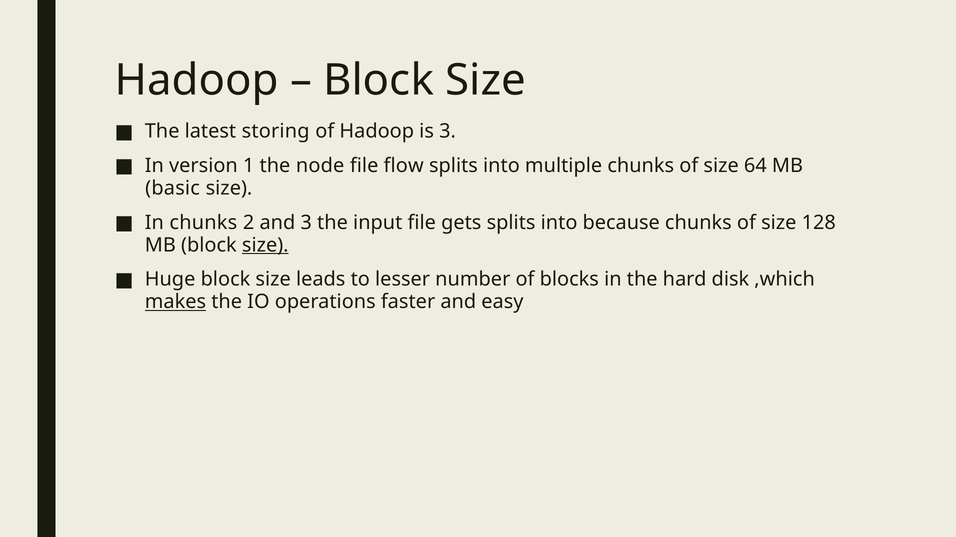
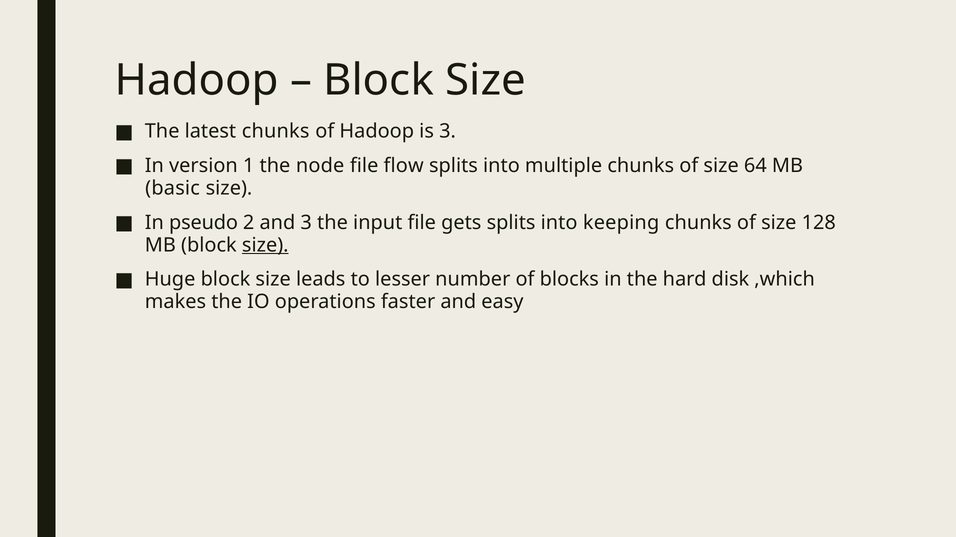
latest storing: storing -> chunks (276, 131)
In chunks: chunks -> pseudo (204, 223)
because: because -> keeping (621, 223)
makes underline: present -> none (175, 302)
